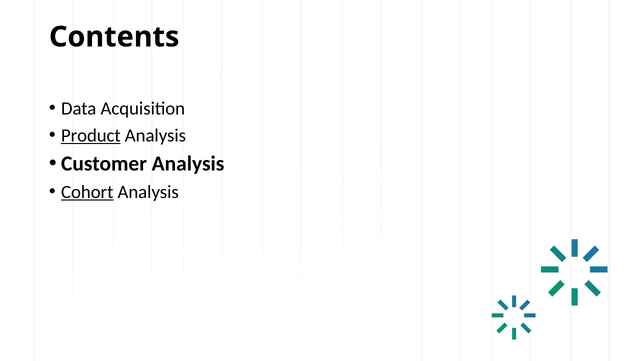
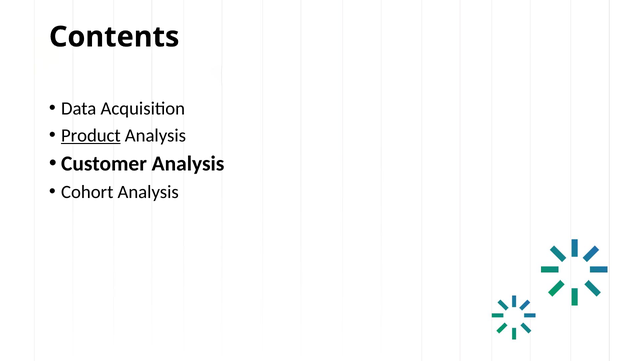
Cohort underline: present -> none (87, 192)
